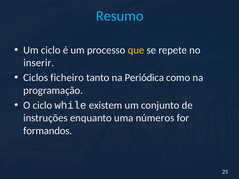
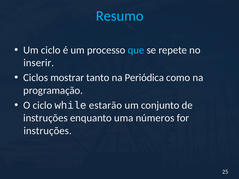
que colour: yellow -> light blue (136, 50)
ficheiro: ficheiro -> mostrar (67, 78)
existem: existem -> estarão (106, 105)
formandos: formandos -> instruções (48, 131)
